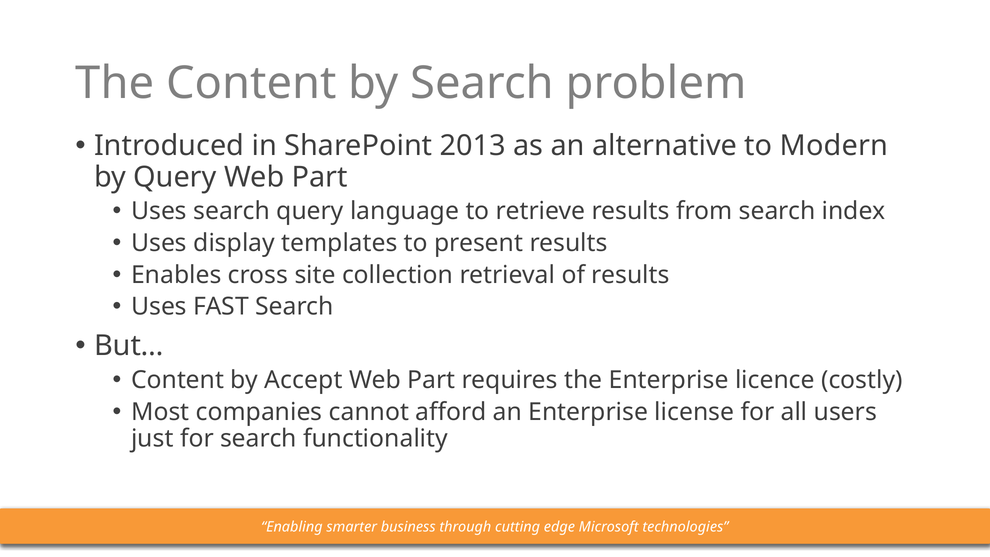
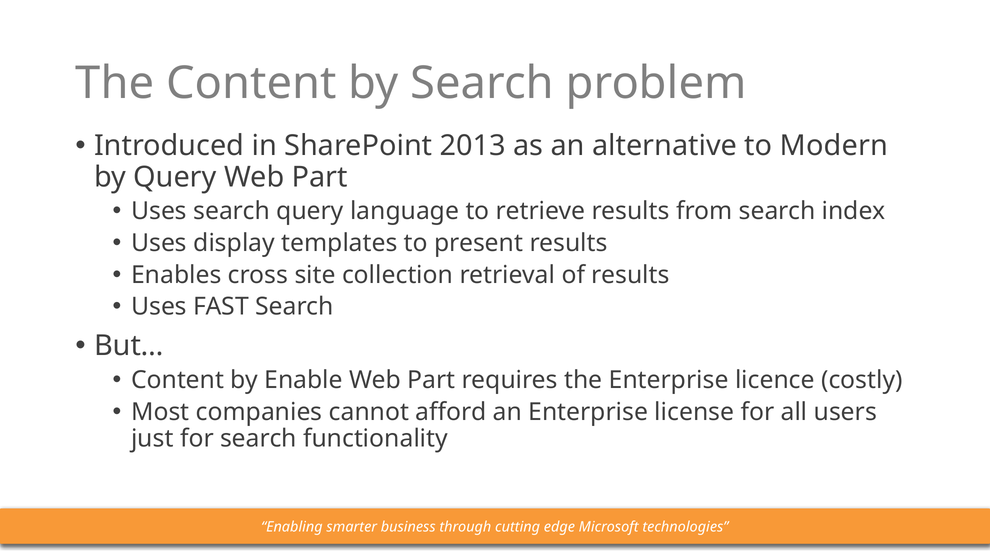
Accept: Accept -> Enable (304, 380)
